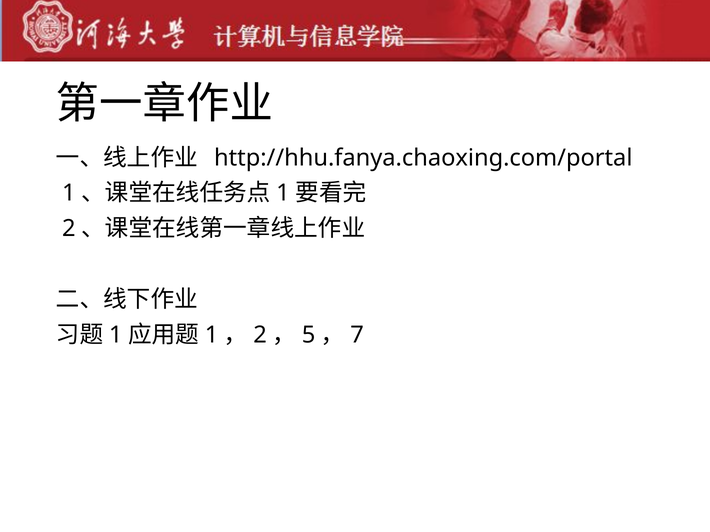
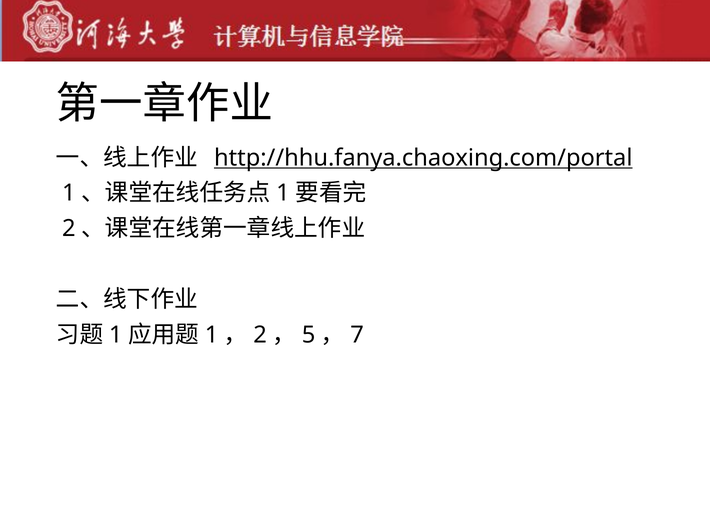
http://hhu.fanya.chaoxing.com/portal underline: none -> present (423, 158)
